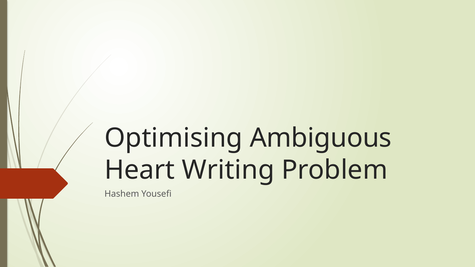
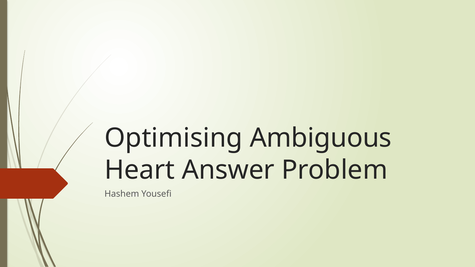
Writing: Writing -> Answer (228, 170)
